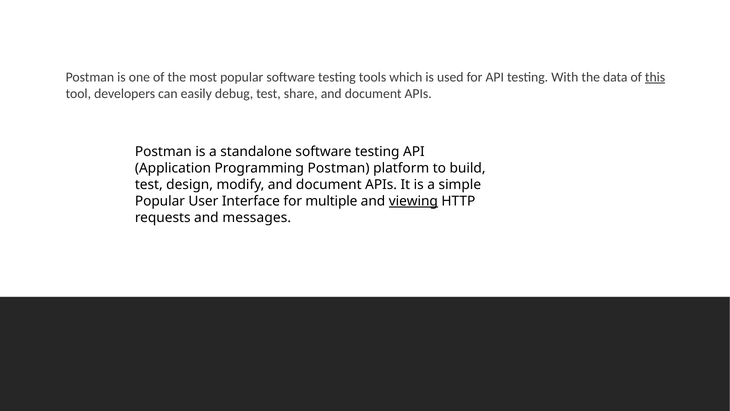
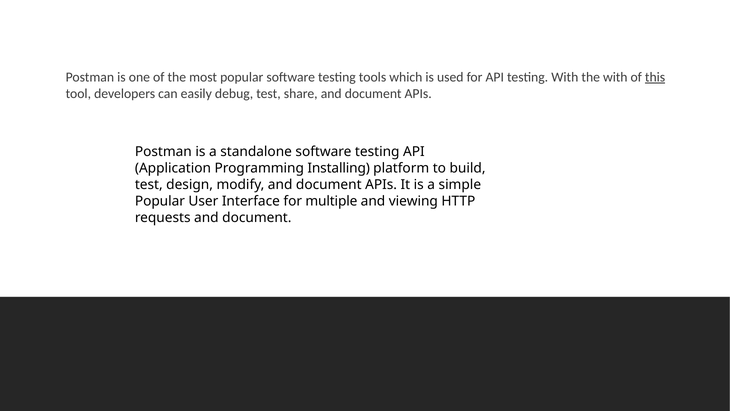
the data: data -> with (615, 77)
Programming Postman: Postman -> Installing (339, 168)
viewing underline: present -> none (413, 201)
requests and messages: messages -> document (257, 217)
